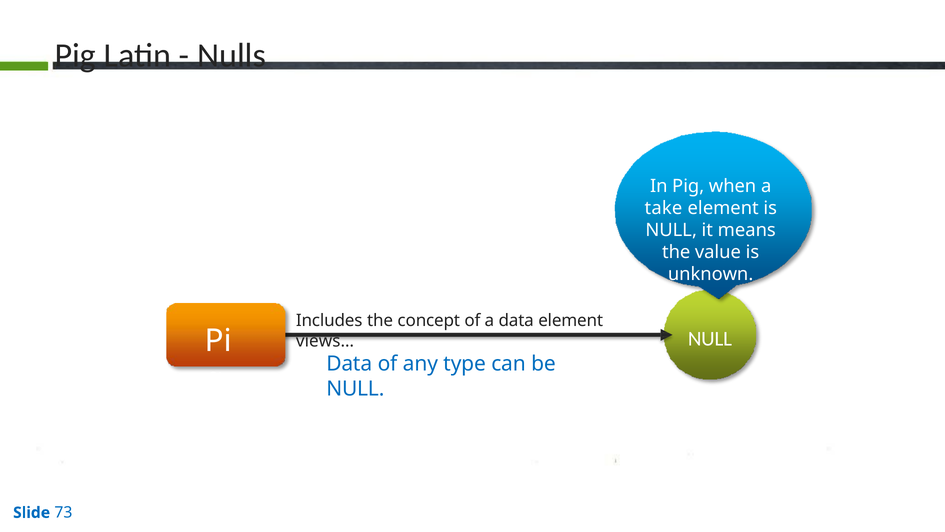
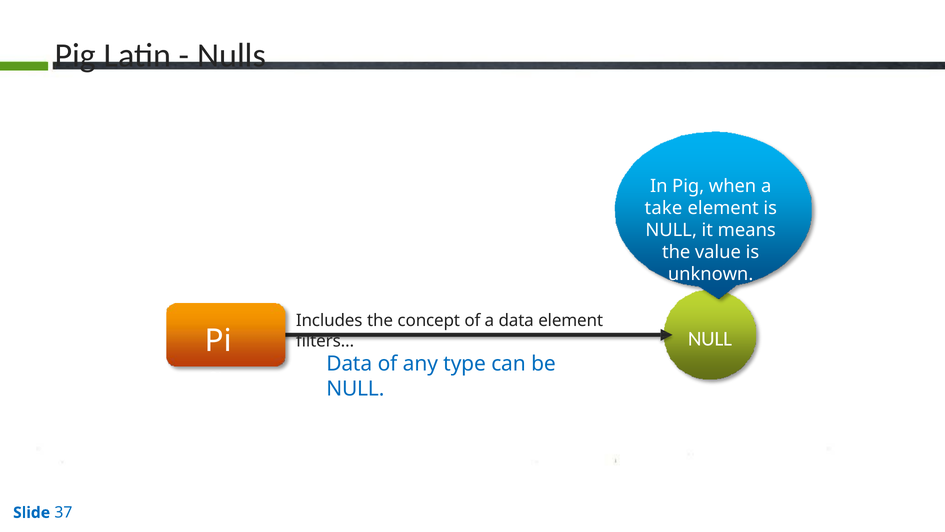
views…: views… -> filters… (325, 341)
73: 73 -> 37 (63, 512)
